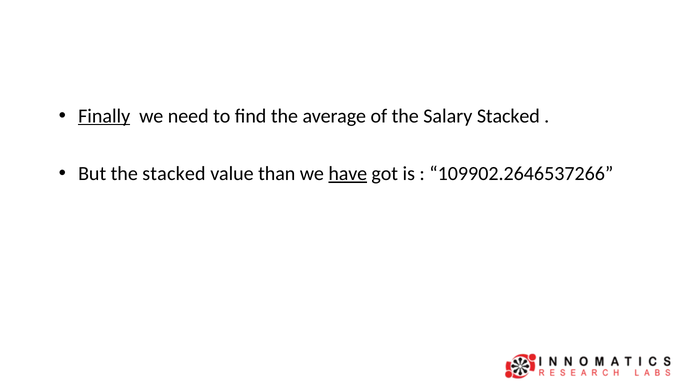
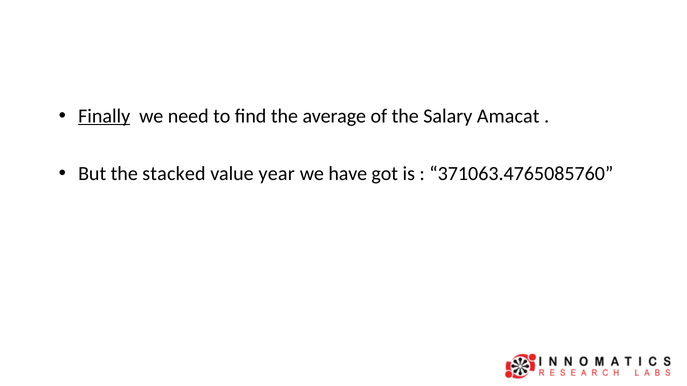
Salary Stacked: Stacked -> Amacat (508, 116)
than: than -> year (277, 174)
have underline: present -> none (348, 174)
109902.2646537266: 109902.2646537266 -> 371063.4765085760 (521, 174)
